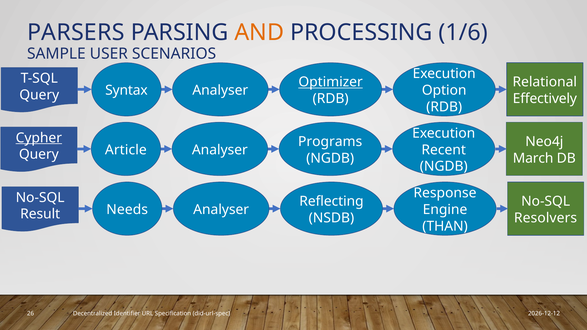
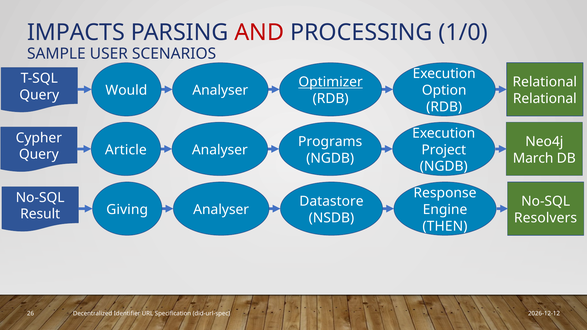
PARSERS: PARSERS -> IMPACTS (76, 33)
AND colour: orange -> red (259, 33)
1/6: 1/6 -> 1/0 (463, 33)
Syntax: Syntax -> Would (126, 90)
Effectively: Effectively -> Relational (545, 99)
Cypher underline: present -> none (39, 138)
Recent: Recent -> Project (444, 150)
Reflecting: Reflecting -> Datastore (331, 201)
Needs: Needs -> Giving (127, 210)
THAN: THAN -> THEN (445, 226)
